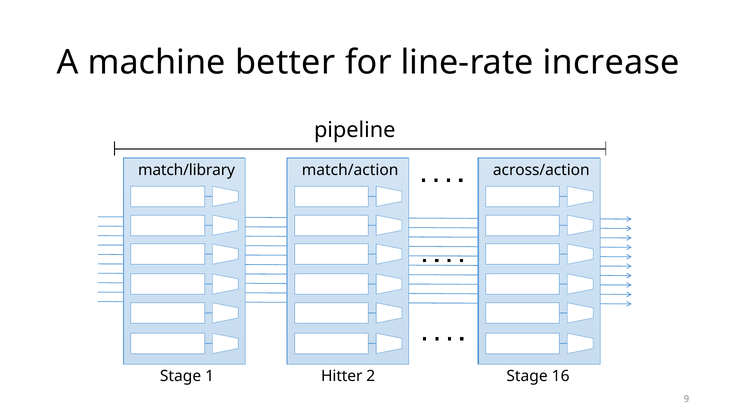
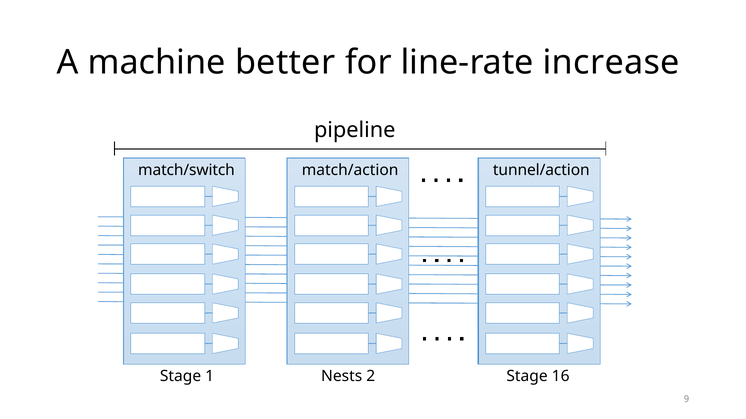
match/library: match/library -> match/switch (186, 171)
across/action: across/action -> tunnel/action (541, 171)
Hitter: Hitter -> Nests (342, 377)
